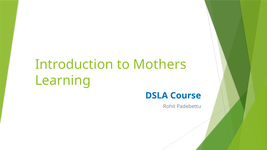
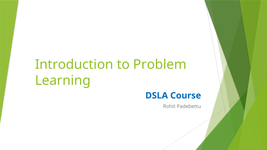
Mothers: Mothers -> Problem (160, 65)
